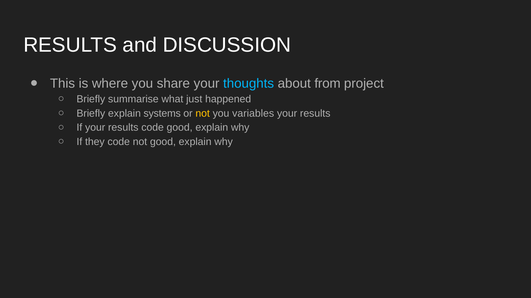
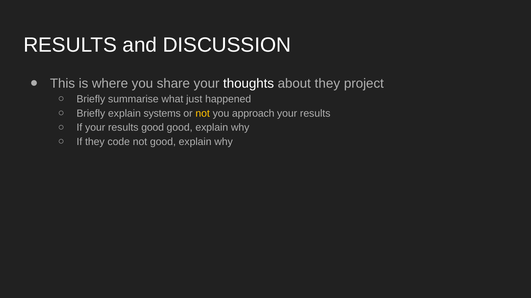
thoughts colour: light blue -> white (249, 84)
about from: from -> they (327, 84)
variables: variables -> approach (253, 114)
results code: code -> good (153, 128)
